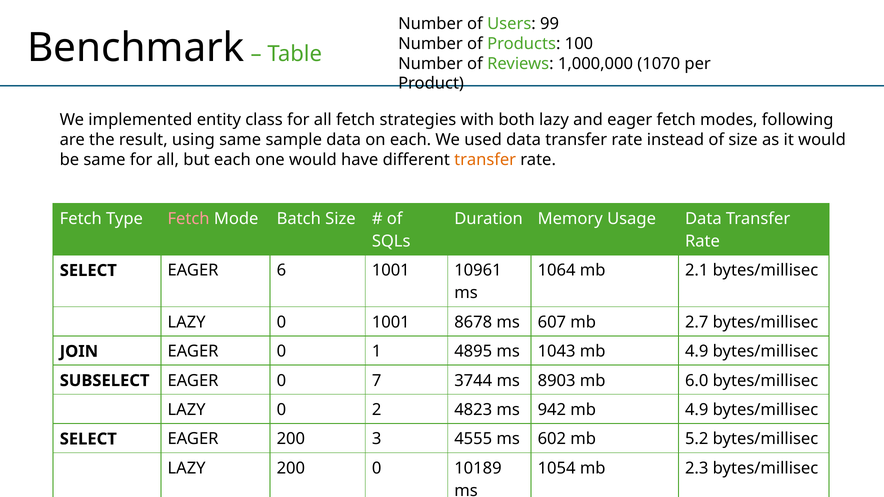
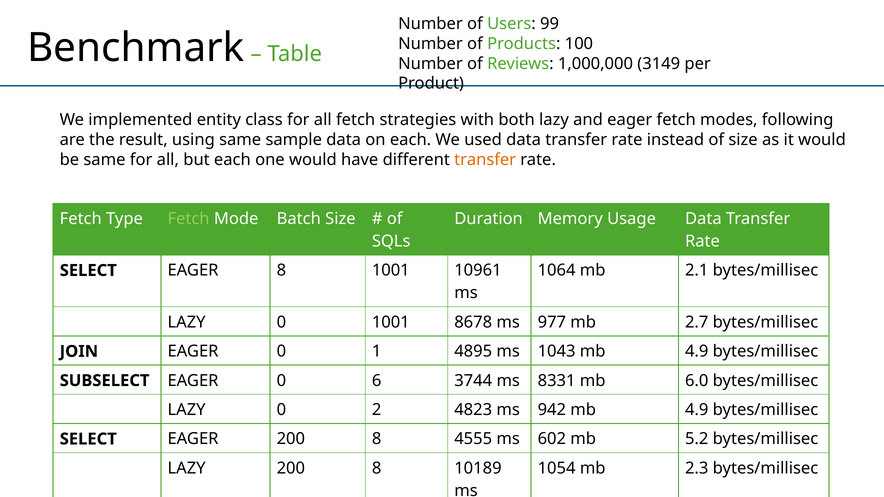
1070: 1070 -> 3149 (659, 64)
Fetch colour: pink -> light green (189, 219)
EAGER 6: 6 -> 8 (281, 271)
607: 607 -> 977 (552, 322)
7: 7 -> 6 (377, 381)
8903: 8903 -> 8331 (557, 381)
EAGER 200 3: 3 -> 8 (377, 439)
LAZY 200 0: 0 -> 8 (377, 468)
